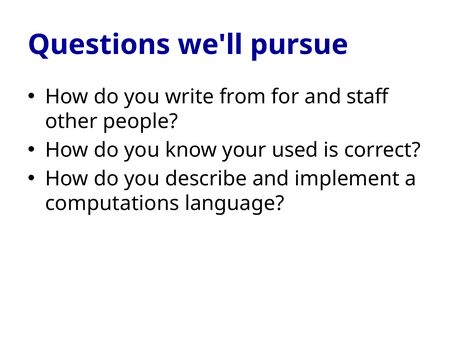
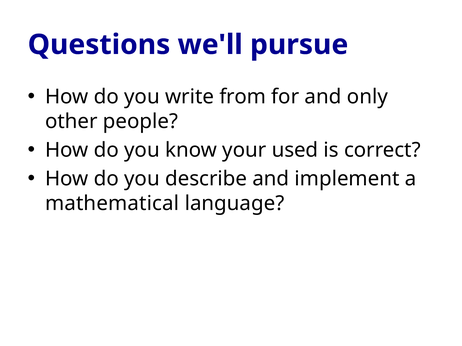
staff: staff -> only (367, 97)
computations: computations -> mathematical (112, 204)
